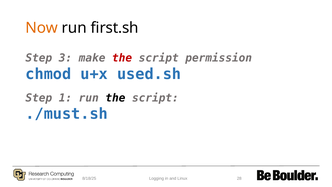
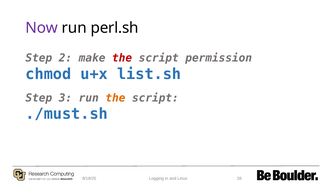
Now colour: orange -> purple (42, 28)
first.sh: first.sh -> perl.sh (115, 28)
3: 3 -> 2 (65, 58)
used.sh: used.sh -> list.sh (149, 74)
1: 1 -> 3 (65, 98)
the colour: black -> orange (115, 98)
